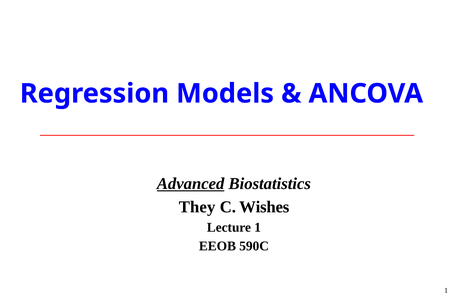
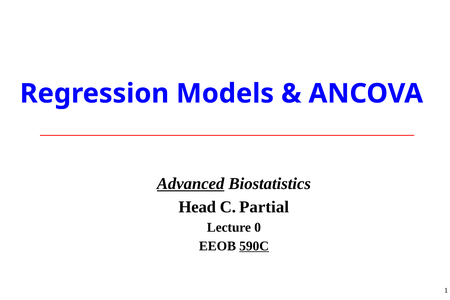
They: They -> Head (197, 207)
Wishes: Wishes -> Partial (264, 207)
Lecture 1: 1 -> 0 (258, 227)
590C underline: none -> present (254, 246)
